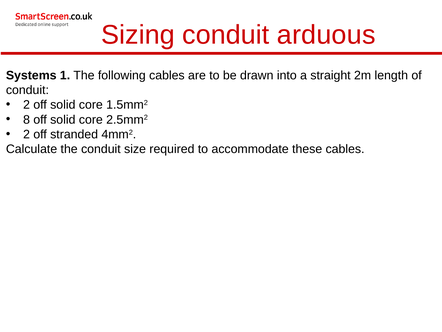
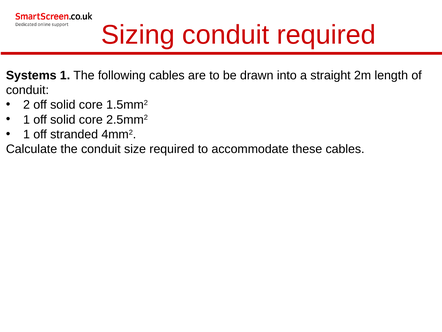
conduit arduous: arduous -> required (326, 35)
8: 8 -> 1 (27, 119)
2: 2 -> 1 (27, 134)
